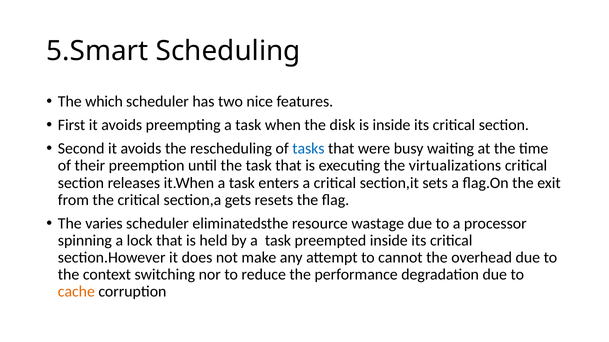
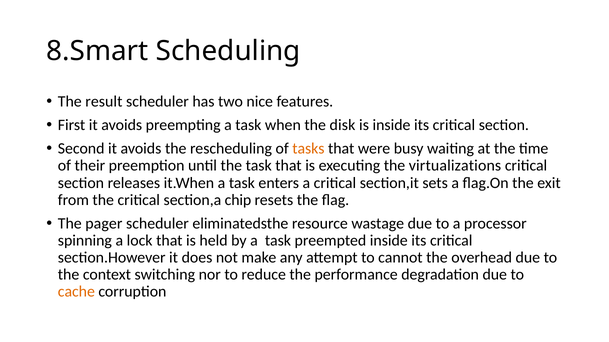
5.Smart: 5.Smart -> 8.Smart (97, 51)
which: which -> result (104, 102)
tasks colour: blue -> orange (308, 149)
gets: gets -> chip (238, 200)
varies: varies -> pager (104, 224)
